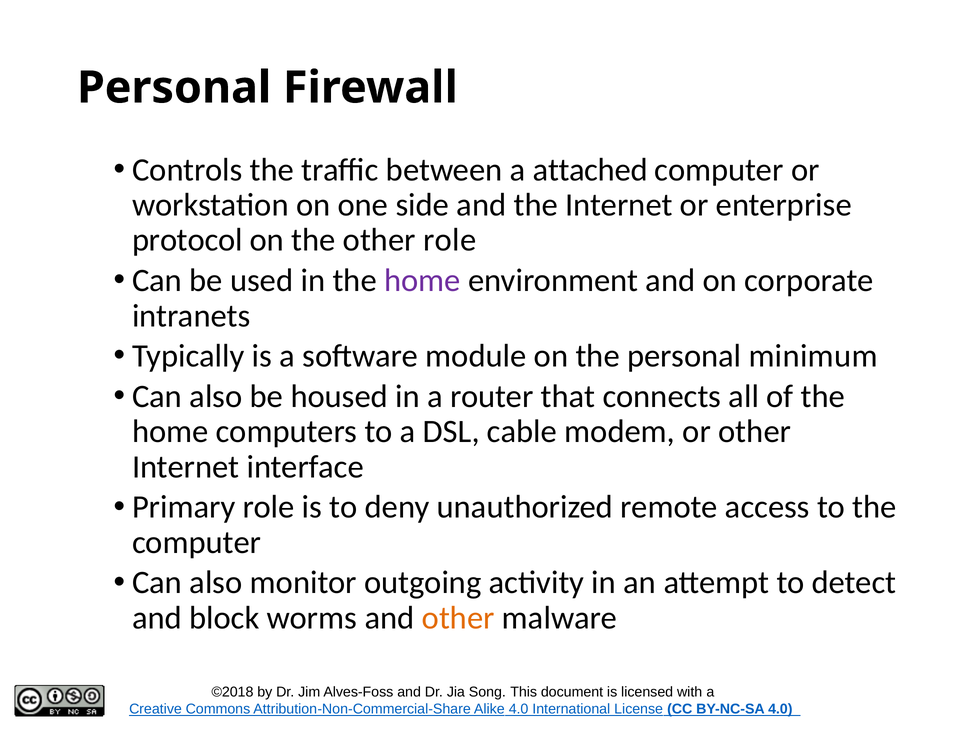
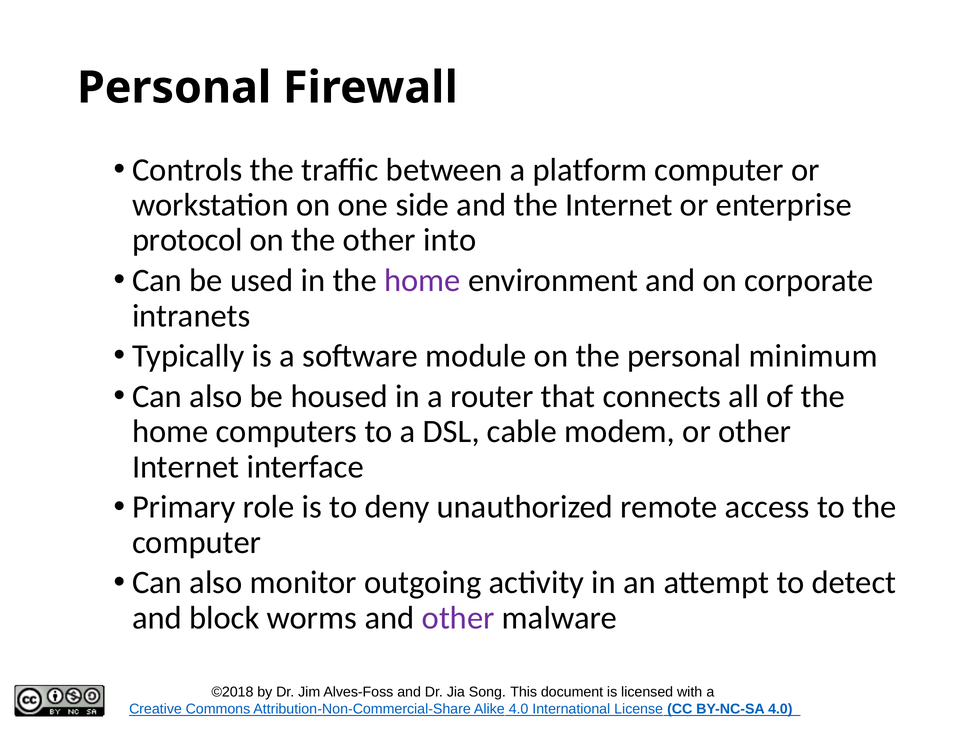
attached: attached -> platform (590, 170)
other role: role -> into (450, 240)
other colour: orange -> purple (458, 617)
